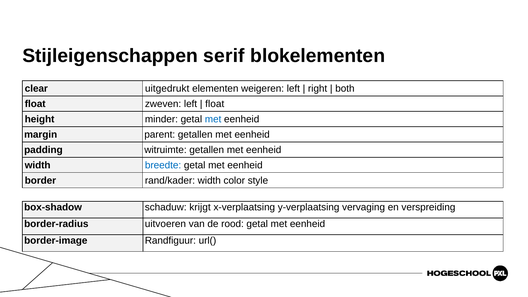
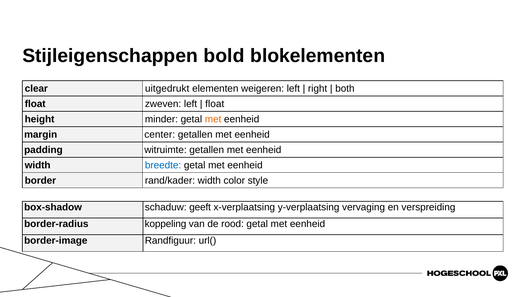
serif: serif -> bold (224, 56)
met colour: blue -> orange (213, 119)
parent: parent -> center (160, 134)
krijgt: krijgt -> geeft (200, 207)
uitvoeren: uitvoeren -> koppeling (165, 224)
